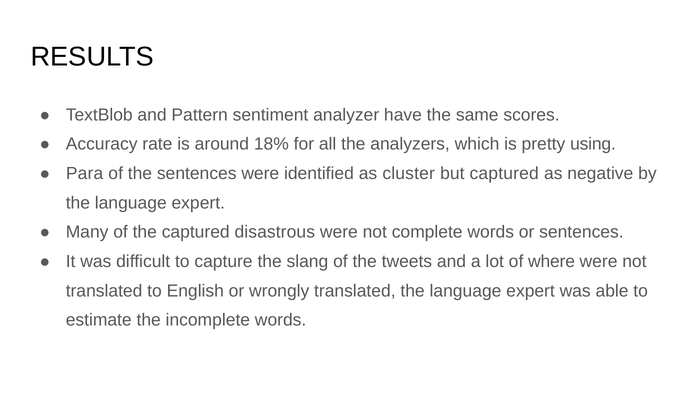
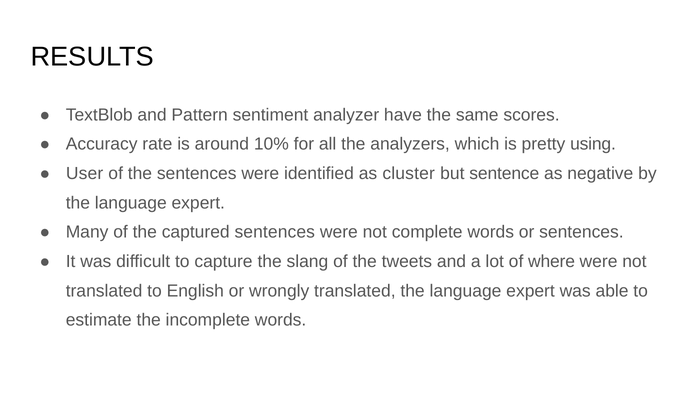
18%: 18% -> 10% (271, 144)
Para: Para -> User (85, 174)
but captured: captured -> sentence (504, 174)
captured disastrous: disastrous -> sentences (275, 232)
